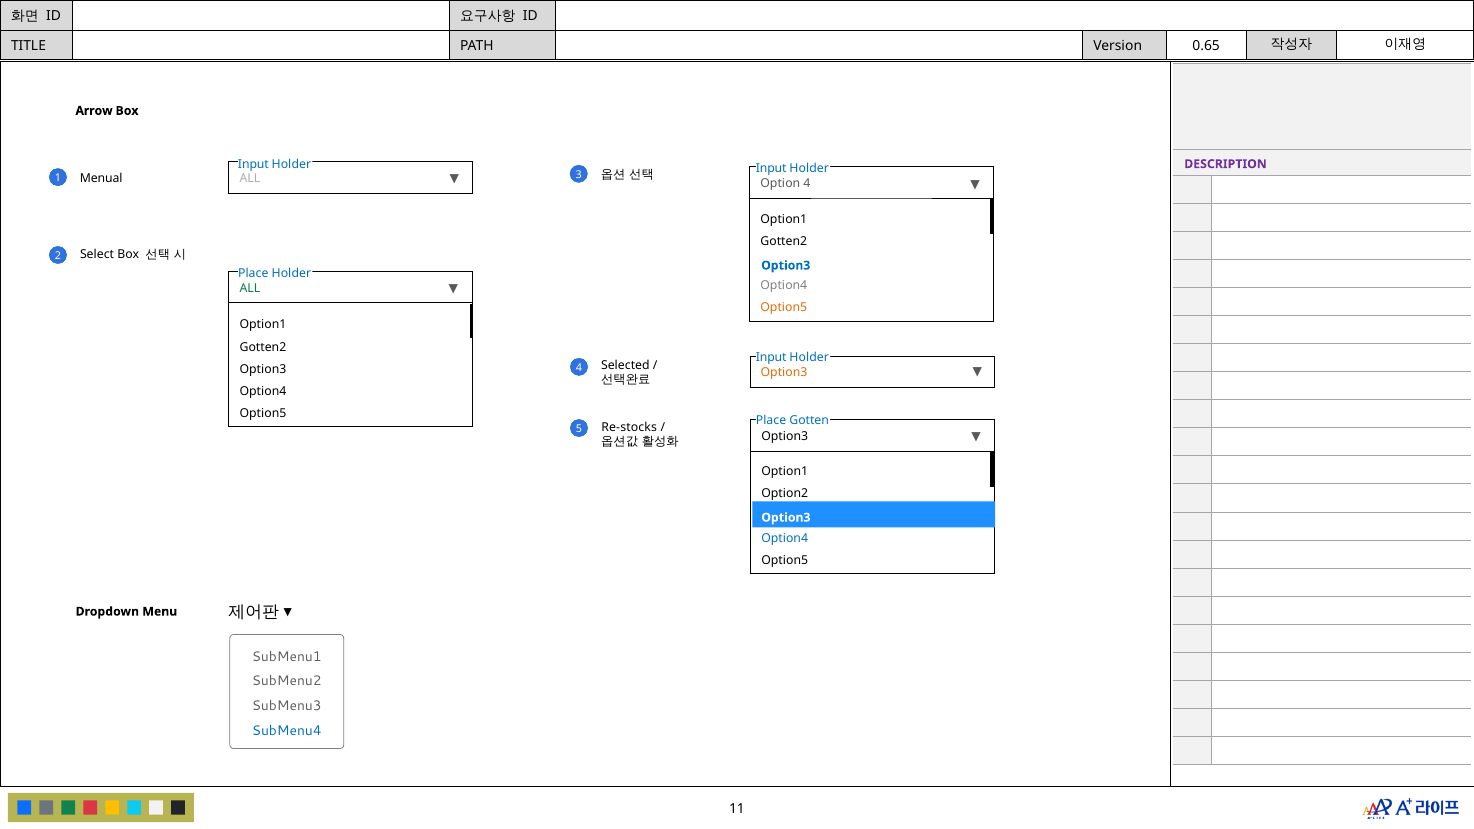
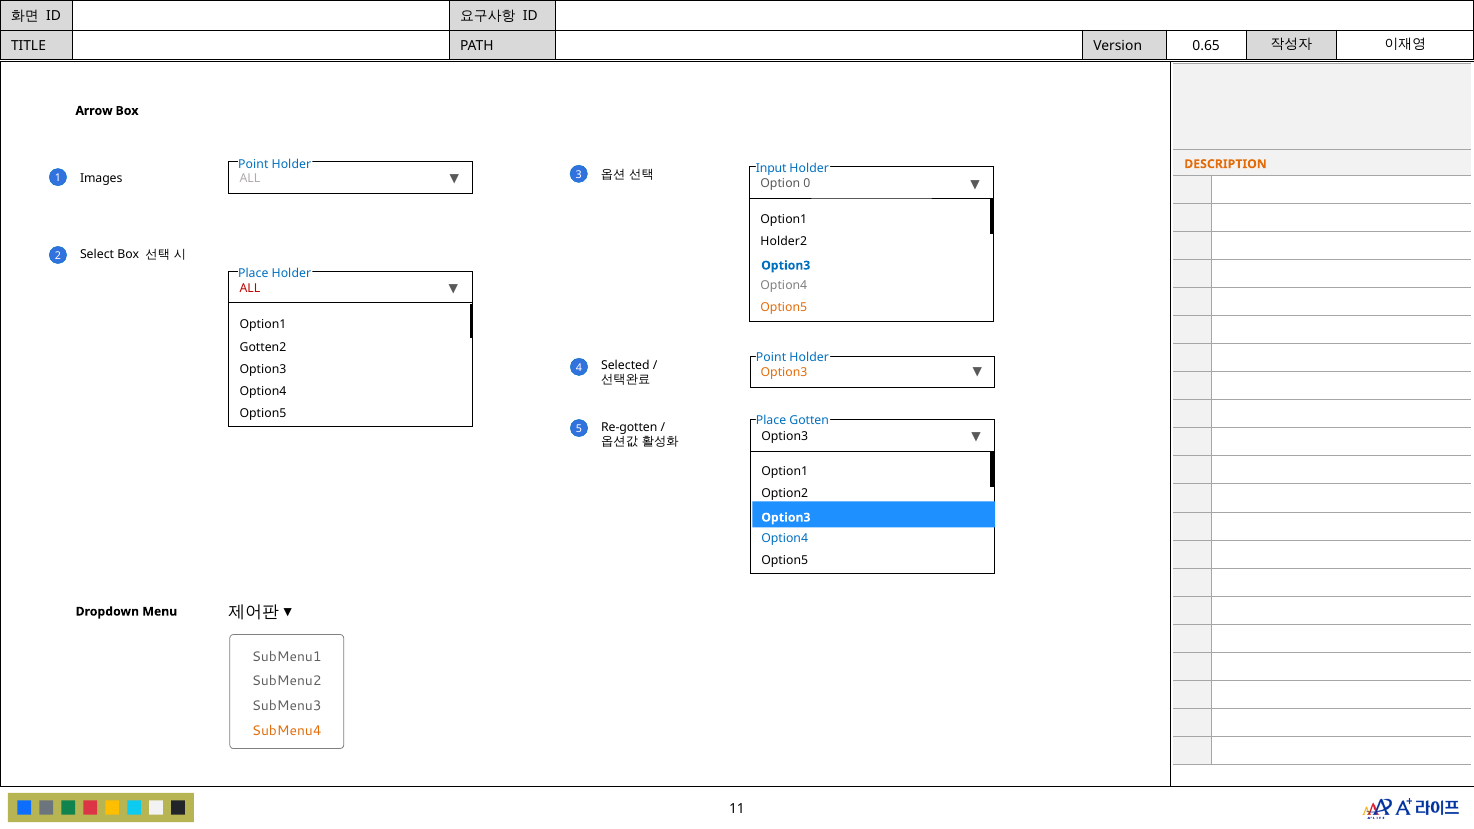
Input: Input -> Point (253, 164)
DESCRIPTION colour: purple -> orange (1226, 164)
Menual: Menual -> Images (101, 178)
Option 4: 4 -> 0 (807, 183)
Gotten2: Gotten2 -> Holder2 (784, 242)
ALL colour: green -> red (250, 288)
Input: Input -> Point (771, 357)
Re-stocks: Re-stocks -> Re-gotten (629, 427)
SubMenu4 colour: blue -> orange (287, 731)
